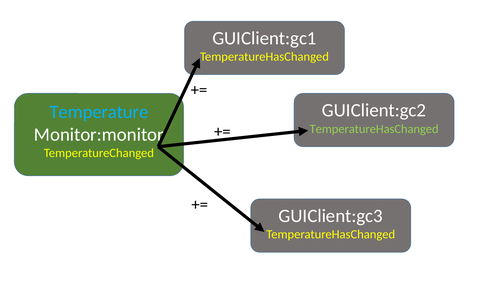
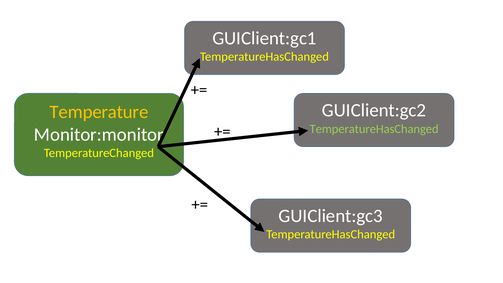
Temperature colour: light blue -> yellow (99, 112)
